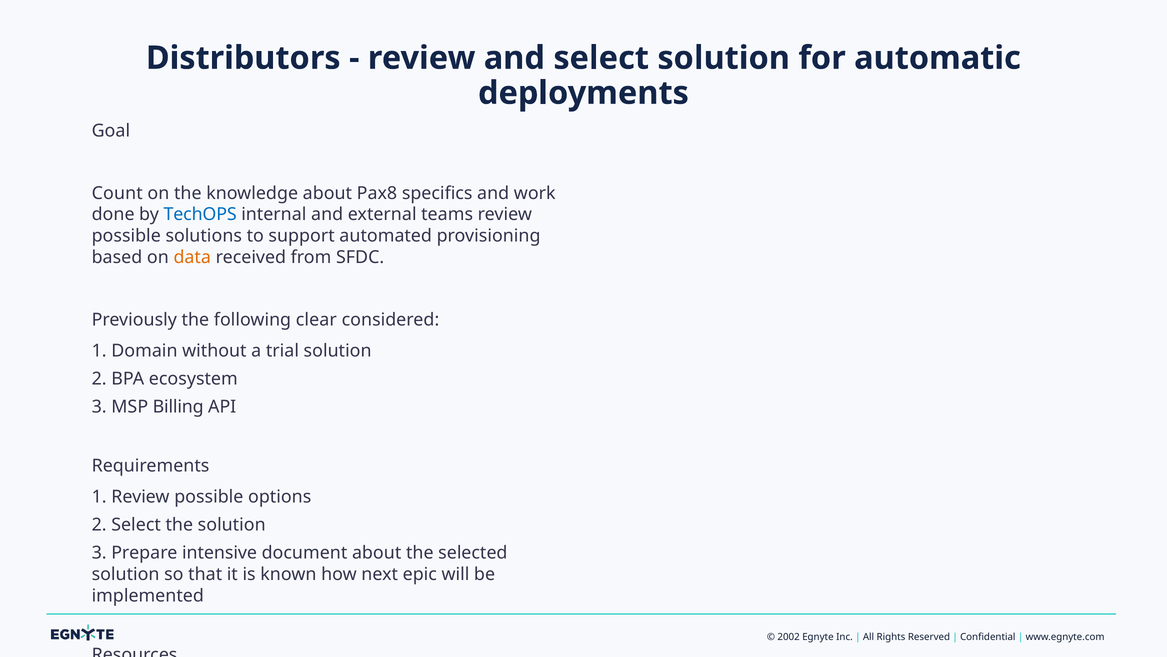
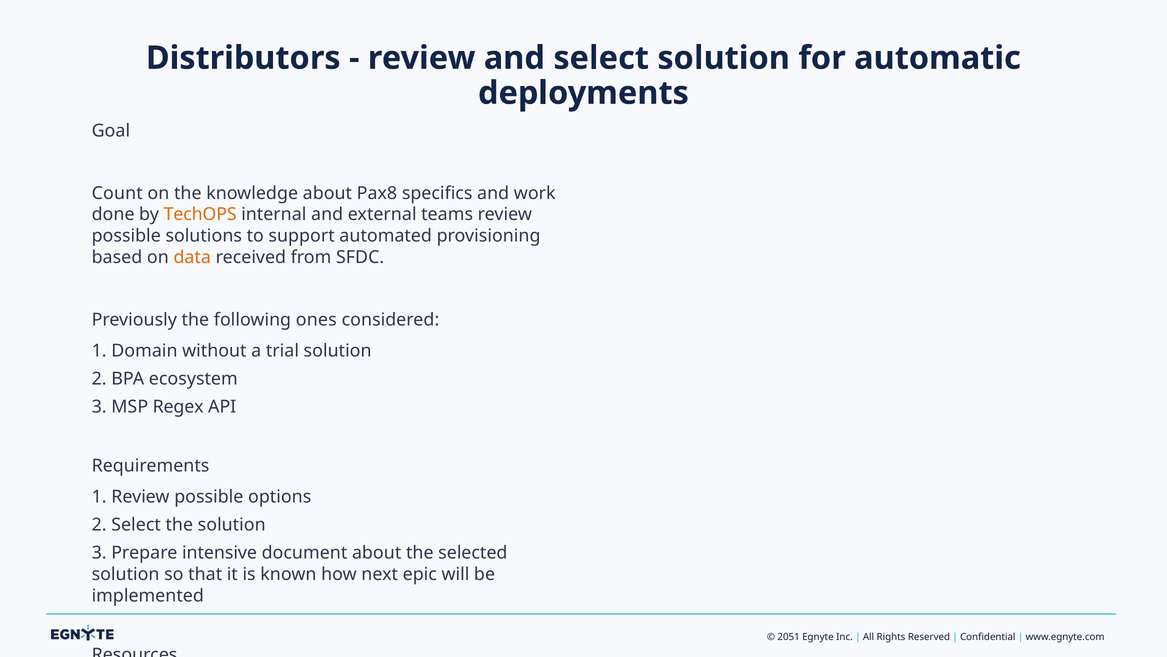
TechOPS colour: blue -> orange (200, 214)
clear: clear -> ones (316, 320)
Billing: Billing -> Regex (178, 406)
2002: 2002 -> 2051 (789, 637)
